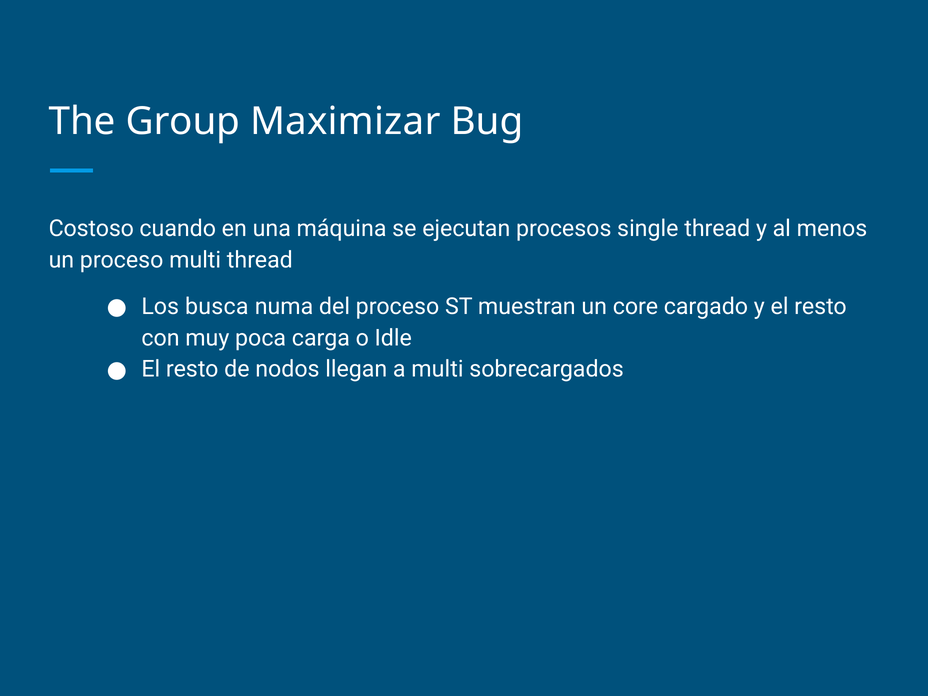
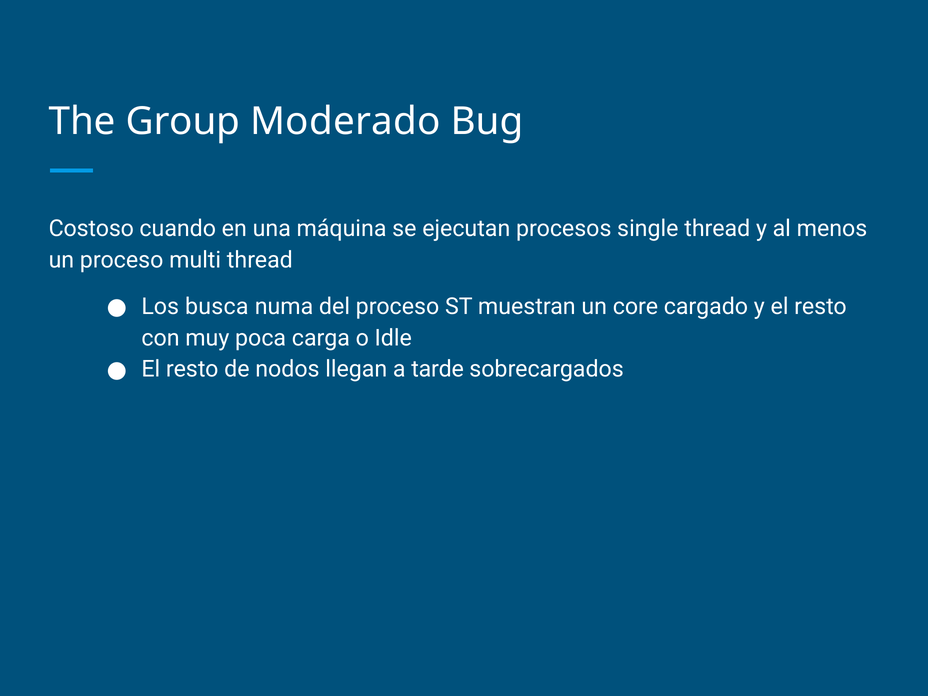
Maximizar: Maximizar -> Moderado (345, 121)
a multi: multi -> tarde (438, 369)
